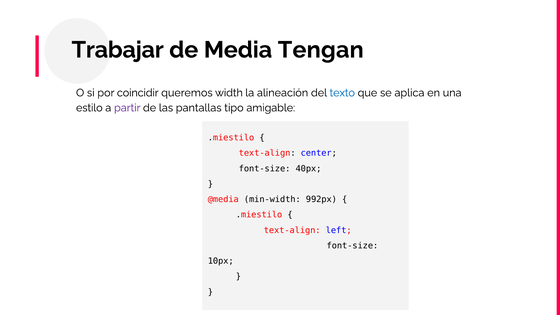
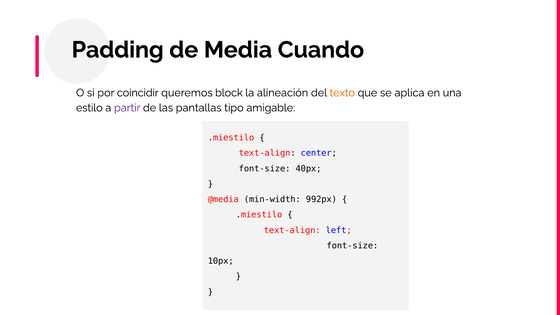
Trabajar: Trabajar -> Padding (118, 50)
Tengan: Tengan -> Cuando (321, 50)
width: width -> block (229, 93)
texto colour: blue -> orange (342, 93)
